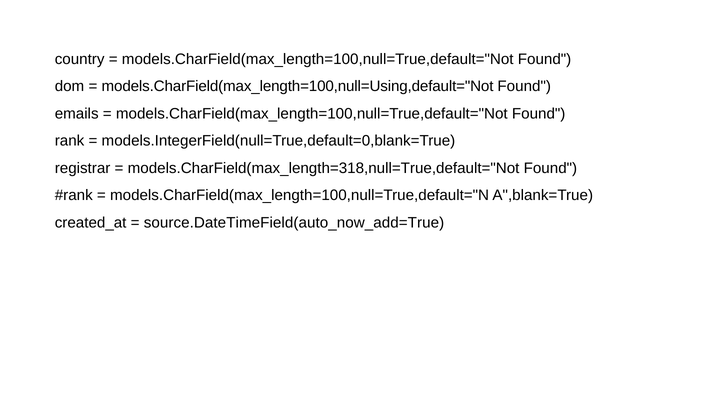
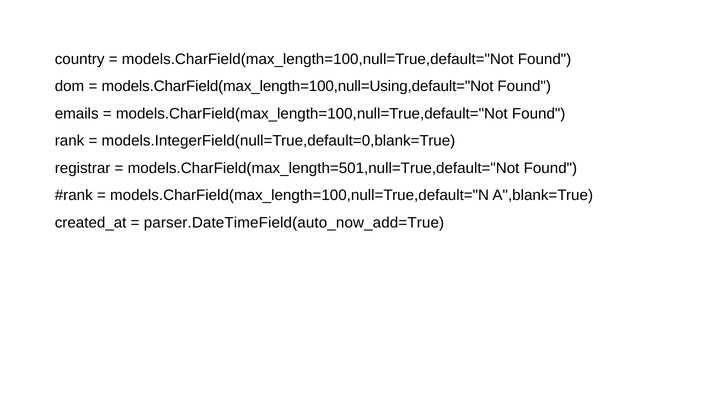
models.CharField(max_length=318,null=True,default="Not: models.CharField(max_length=318,null=True,default="Not -> models.CharField(max_length=501,null=True,default="Not (324, 168)
source.DateTimeField(auto_now_add=True: source.DateTimeField(auto_now_add=True -> parser.DateTimeField(auto_now_add=True (294, 223)
